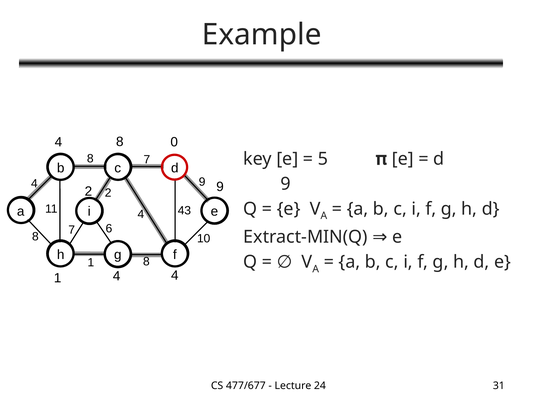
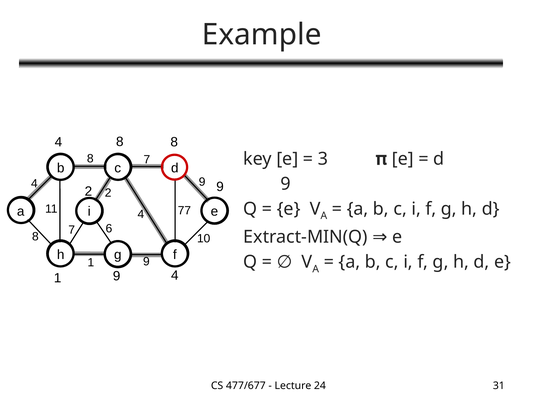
0: 0 -> 8 (174, 142)
5: 5 -> 3 (323, 159)
43: 43 -> 77 (184, 210)
8: 8 -> 9 (146, 262)
4: 4 -> 9 (117, 276)
